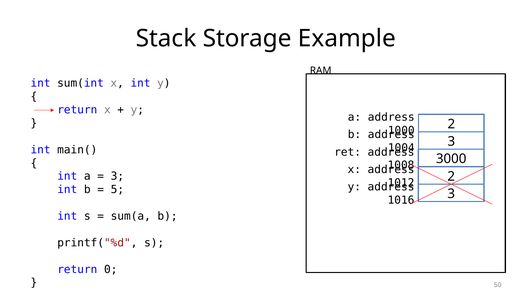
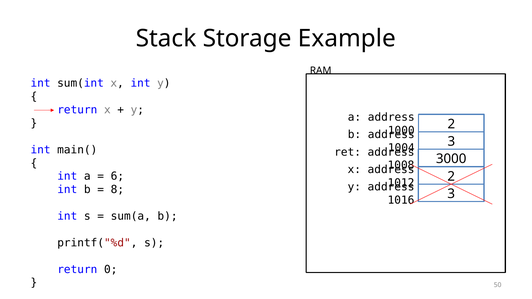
3: 3 -> 6 (117, 176)
5: 5 -> 8 (117, 190)
